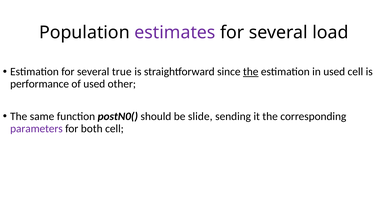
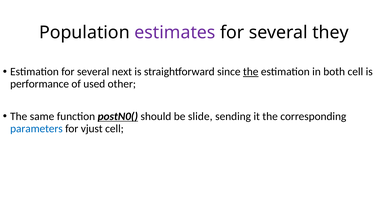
load: load -> they (330, 33)
true: true -> next (122, 72)
in used: used -> both (334, 72)
postN0( underline: none -> present (118, 117)
parameters colour: purple -> blue (36, 129)
both: both -> vjust (92, 129)
